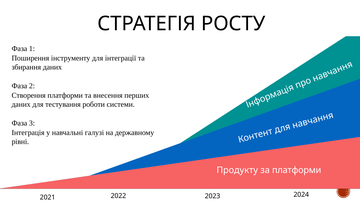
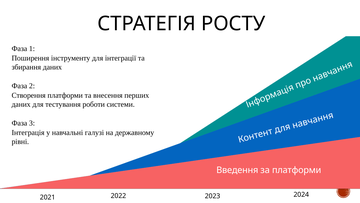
Продукту: Продукту -> Введення (237, 170)
